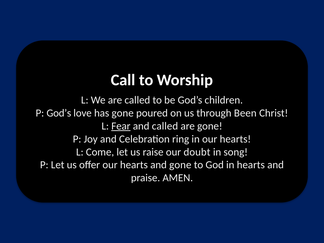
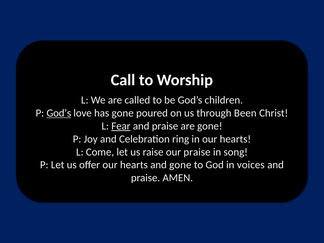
God’s underline: none -> present (59, 113)
called: called -> praise (165, 126)
our doubt: doubt -> praise (197, 152)
in hearts: hearts -> voices (251, 165)
